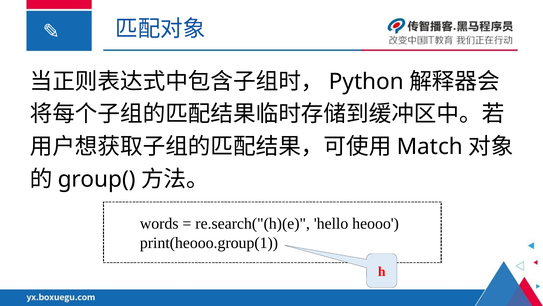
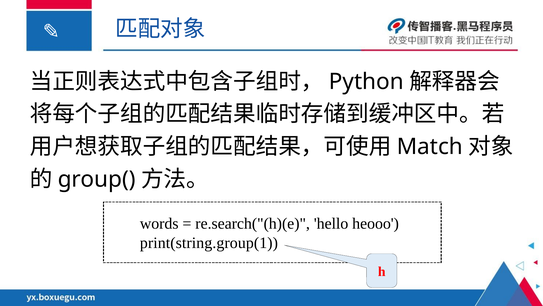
print(heooo.group(1: print(heooo.group(1 -> print(string.group(1 (209, 242)
